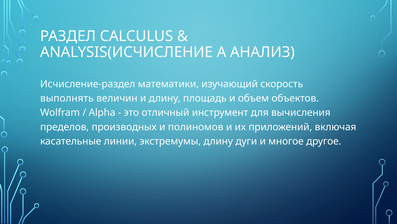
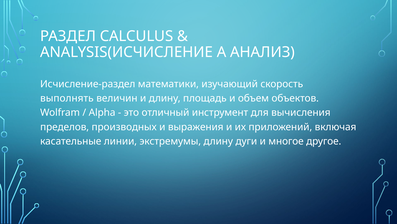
полиномов: полиномов -> выражения (196, 127)
